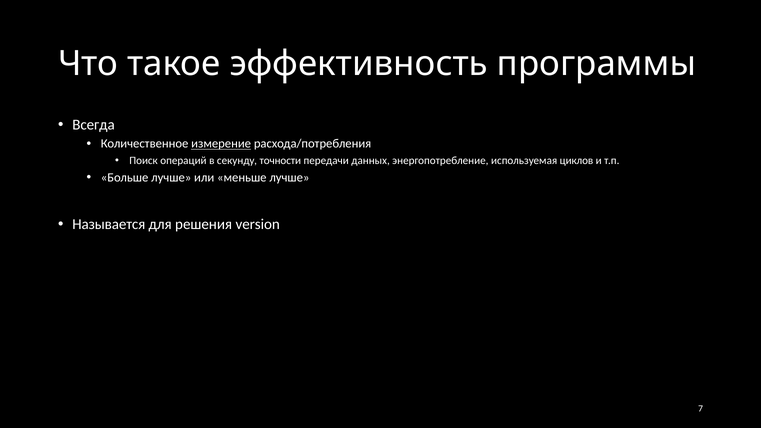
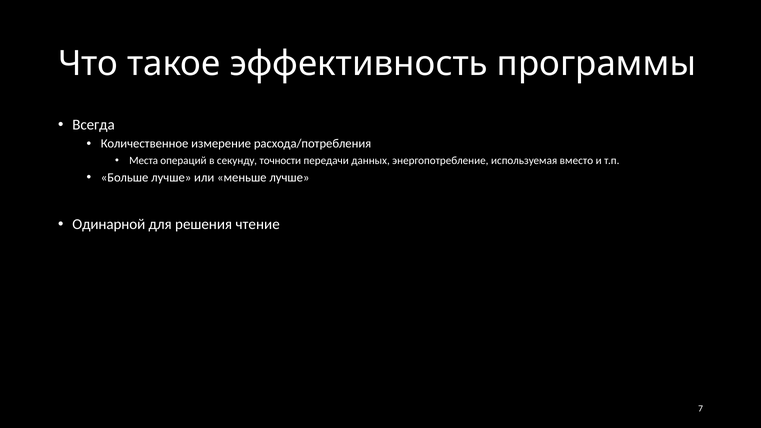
измерение underline: present -> none (221, 144)
Поиск: Поиск -> Места (144, 161)
циклов: циклов -> вместо (576, 161)
Называется: Называется -> Одинарной (109, 224)
version: version -> чтение (258, 224)
